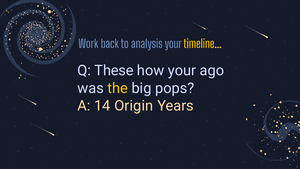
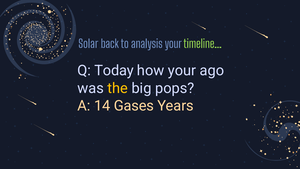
Work: Work -> Solar (88, 44)
timeline colour: yellow -> light green (203, 44)
These: These -> Today (114, 71)
Origin: Origin -> Gases (134, 106)
